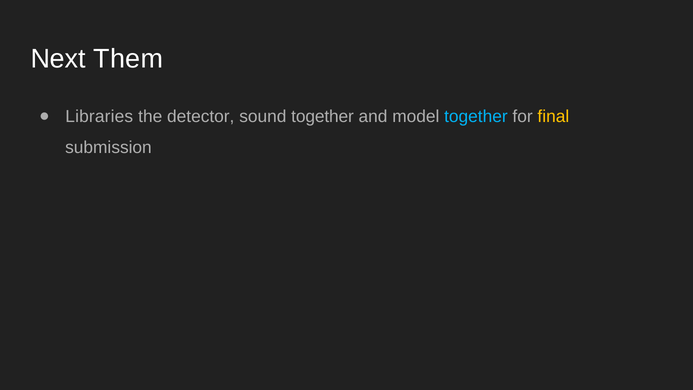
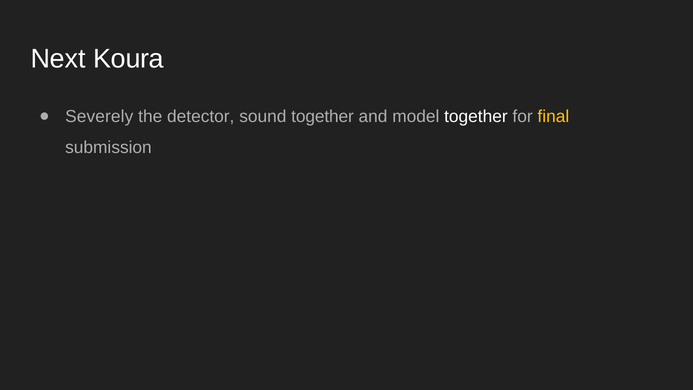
Them: Them -> Koura (129, 59)
Libraries: Libraries -> Severely (99, 116)
together colour: light blue -> white (476, 116)
